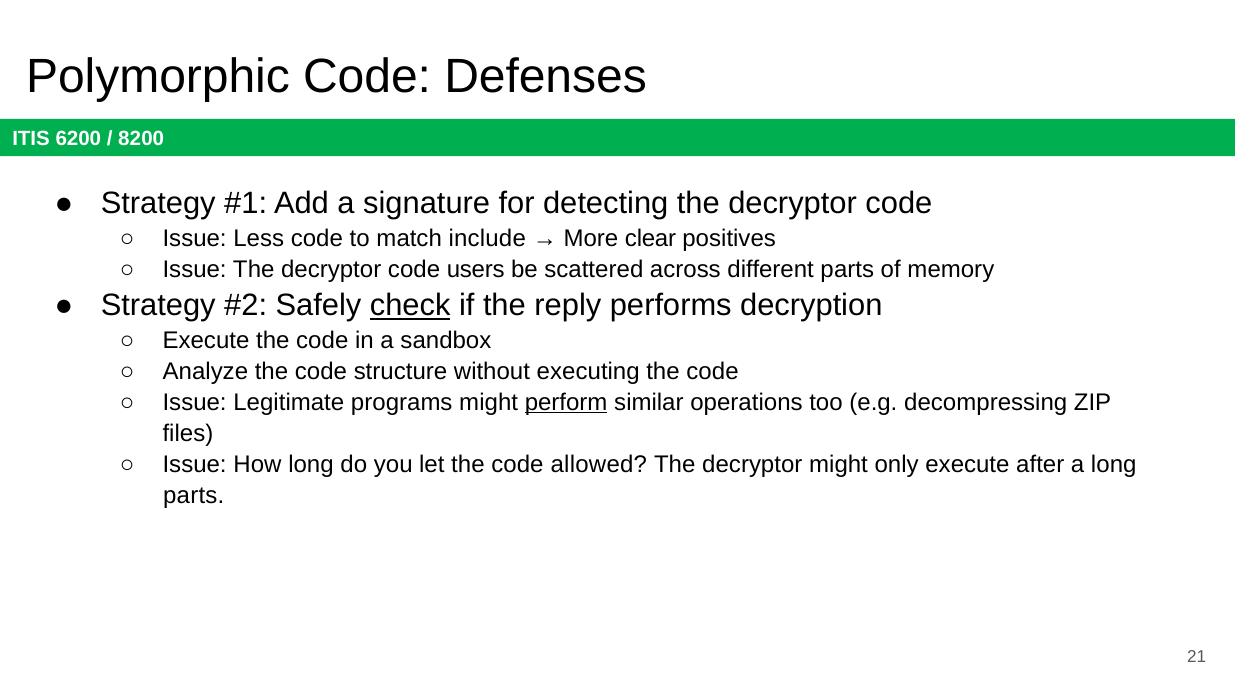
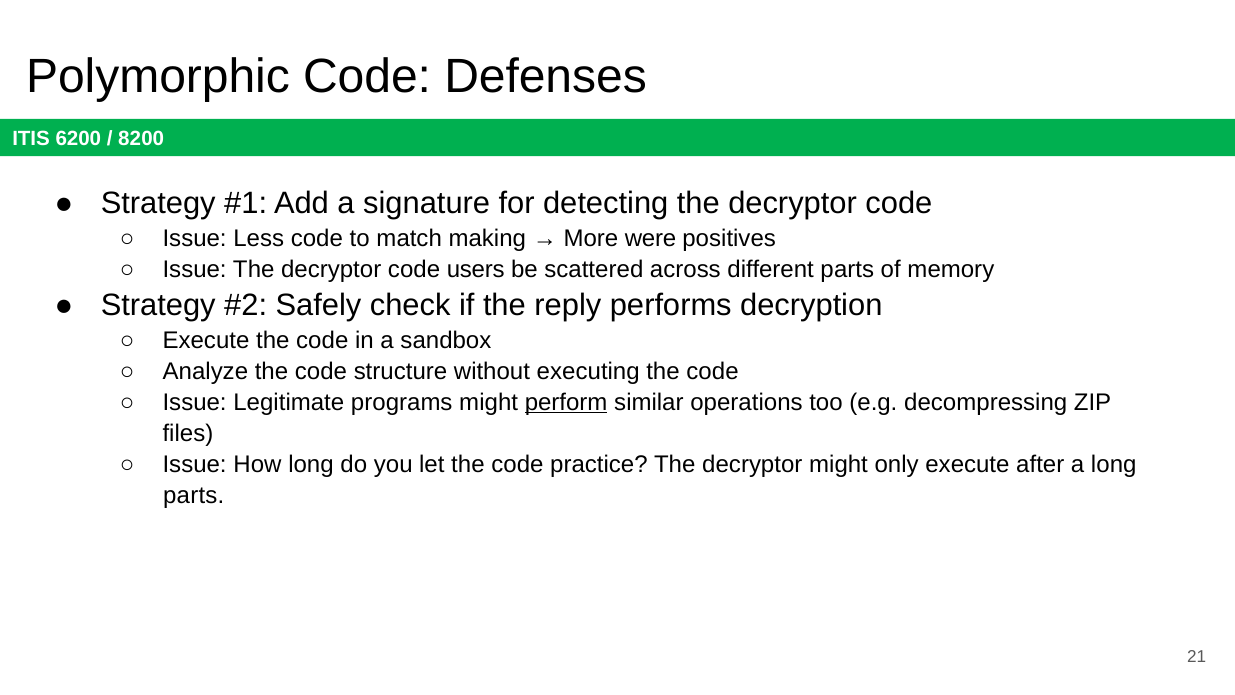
include: include -> making (487, 238)
clear: clear -> were (651, 238)
check underline: present -> none (410, 305)
allowed: allowed -> practice (599, 464)
